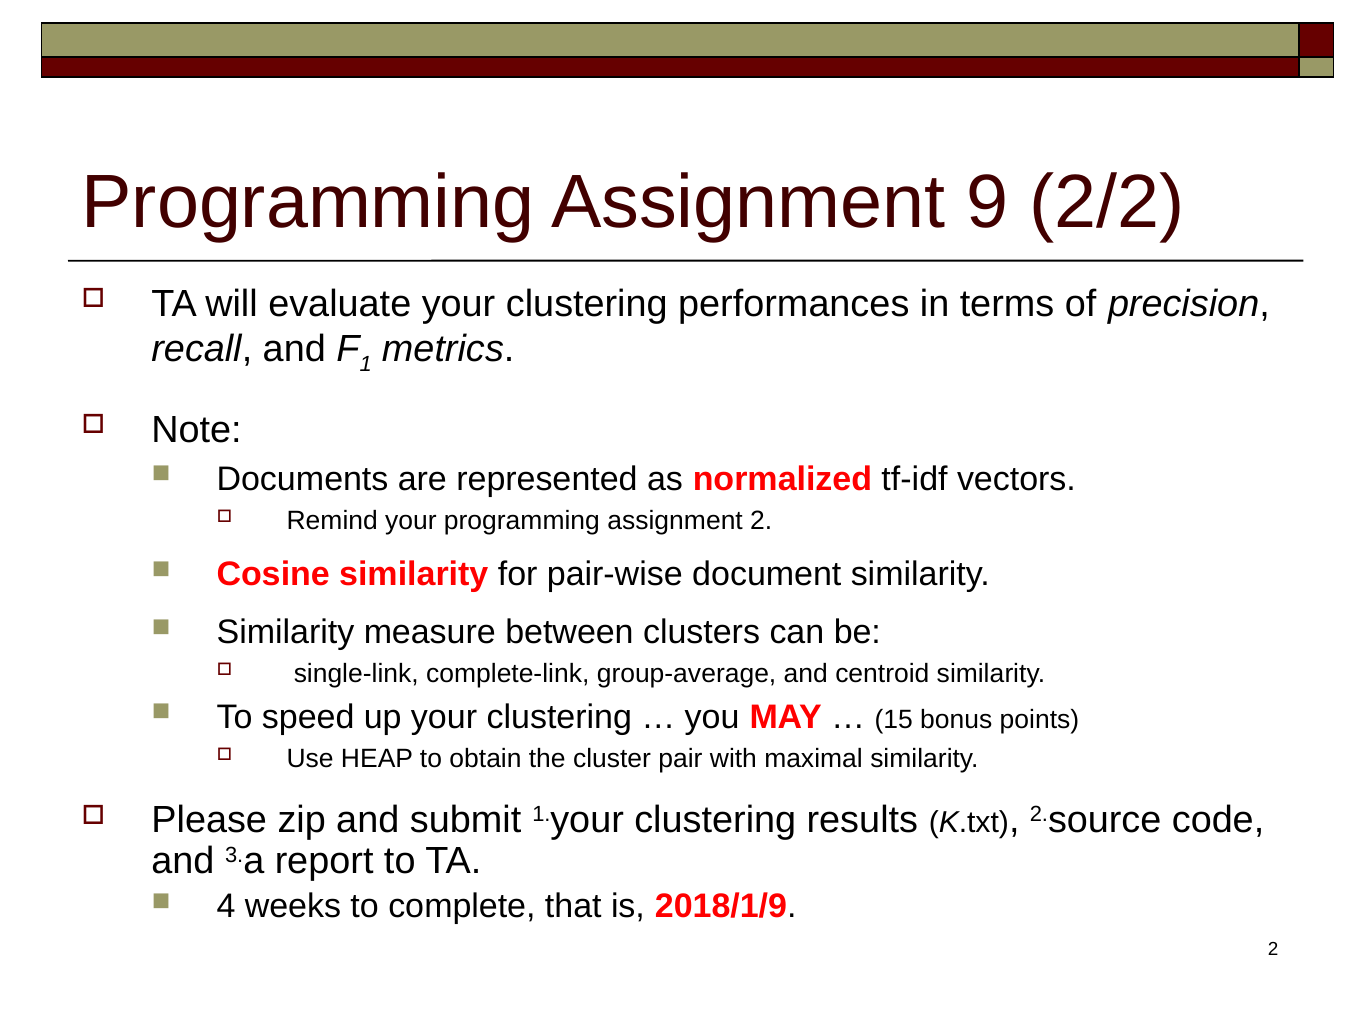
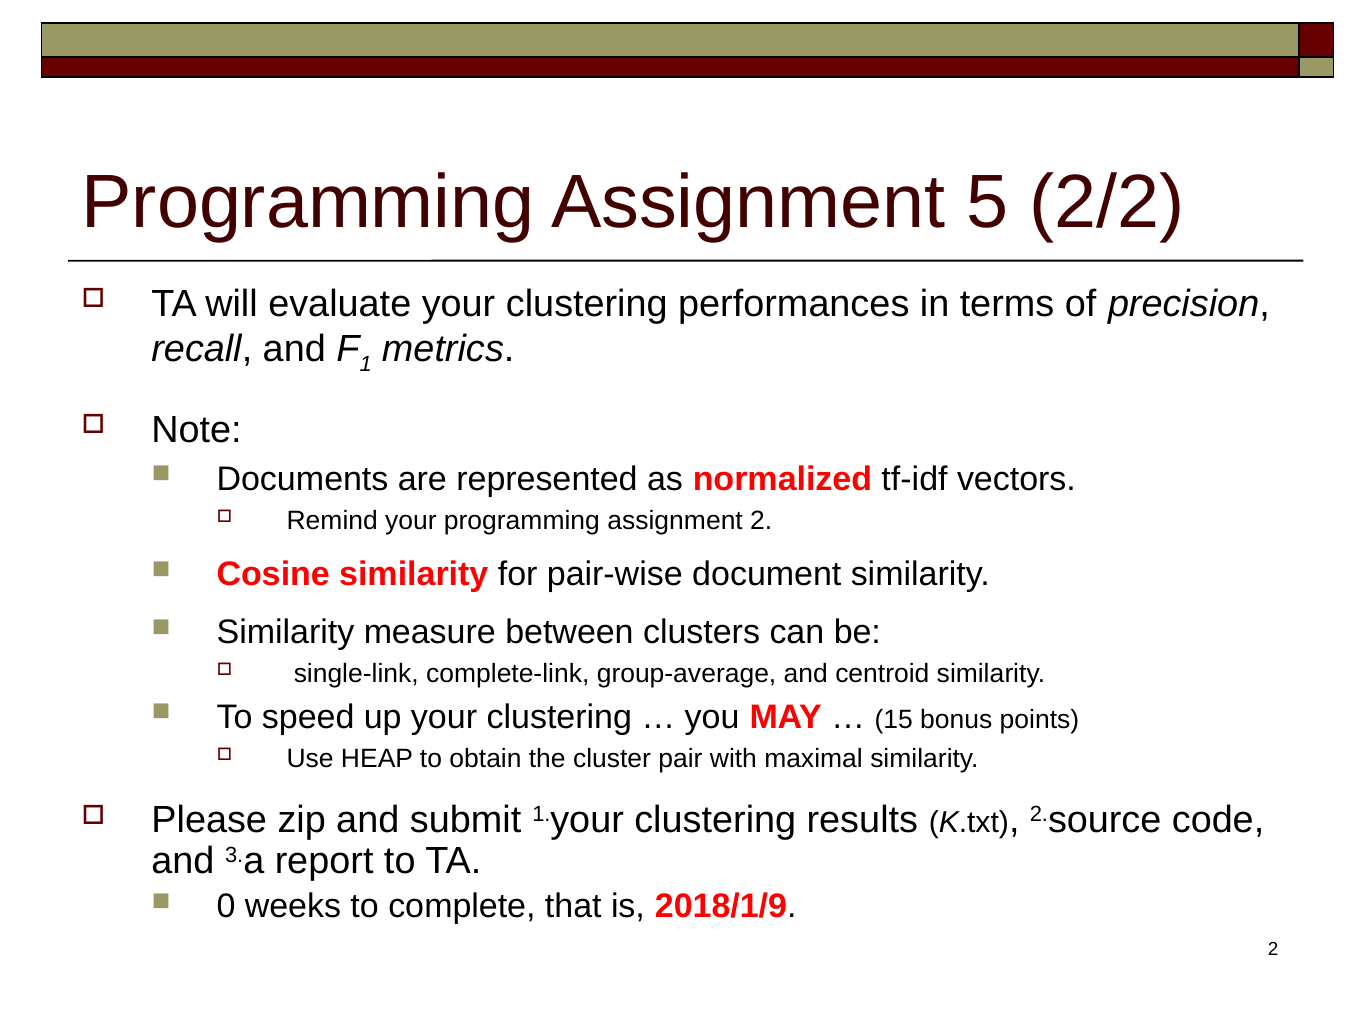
9: 9 -> 5 (987, 202)
4: 4 -> 0 (226, 907)
